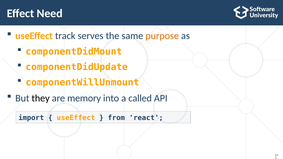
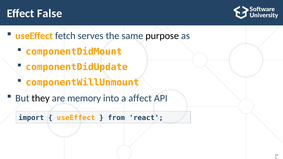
Need: Need -> False (50, 13)
track: track -> fetch (65, 36)
purpose colour: orange -> black (162, 36)
called: called -> affect (140, 98)
